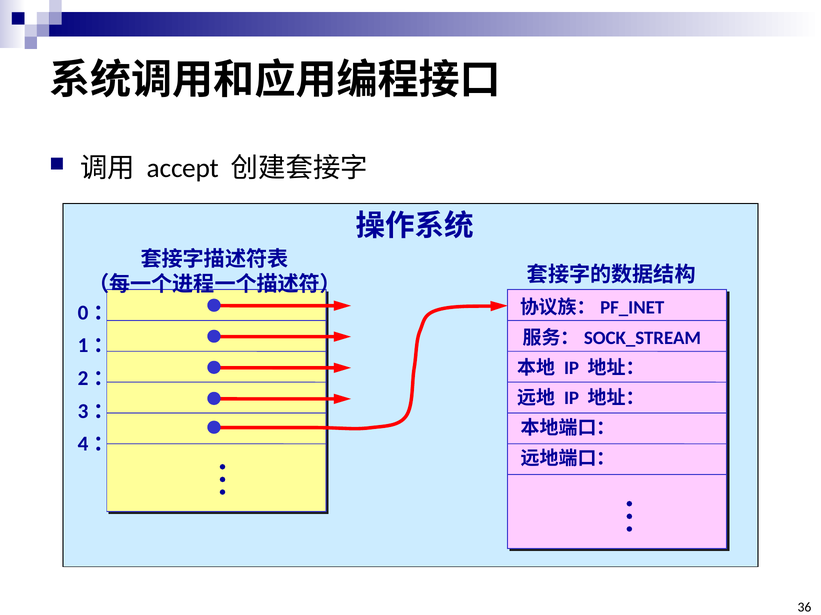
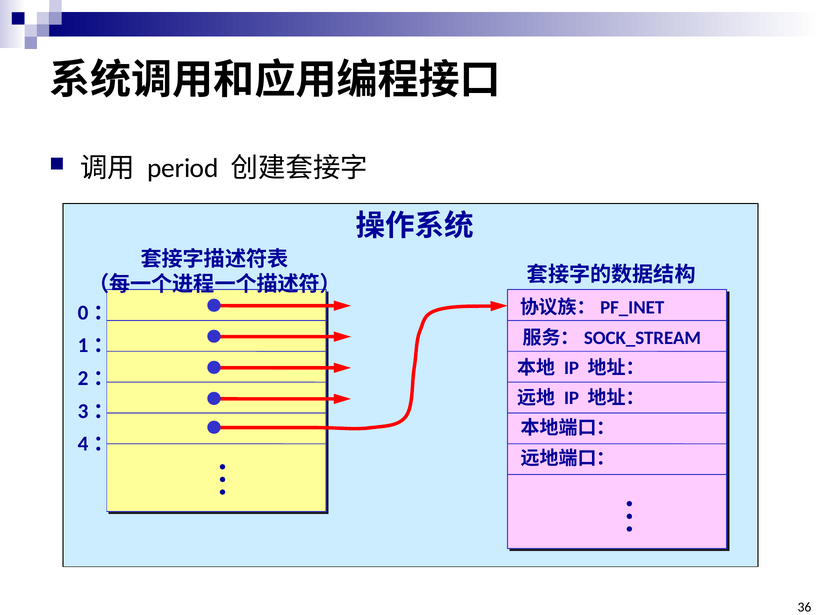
accept: accept -> period (183, 169)
